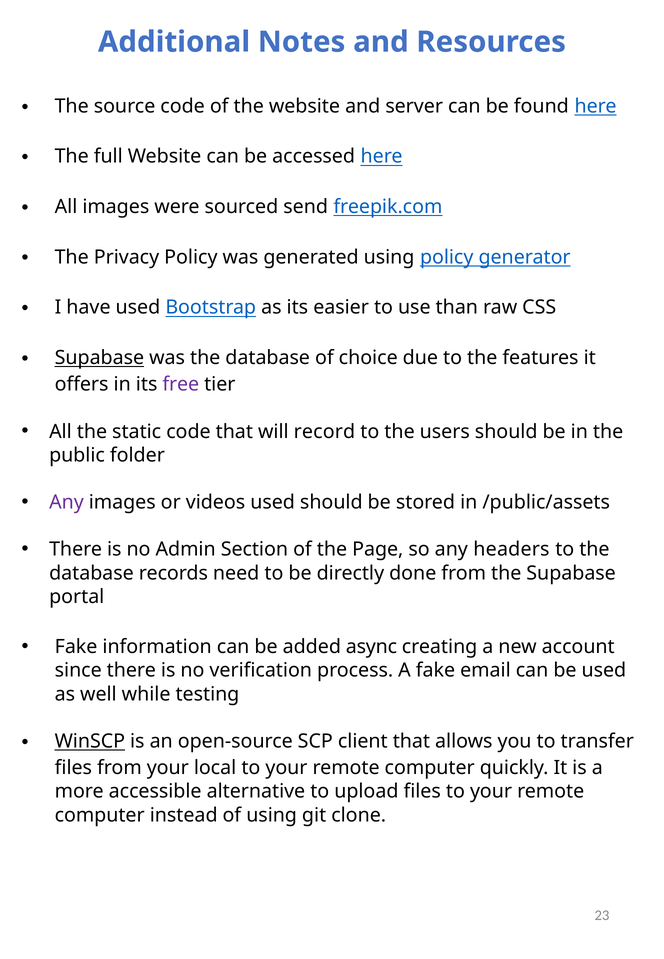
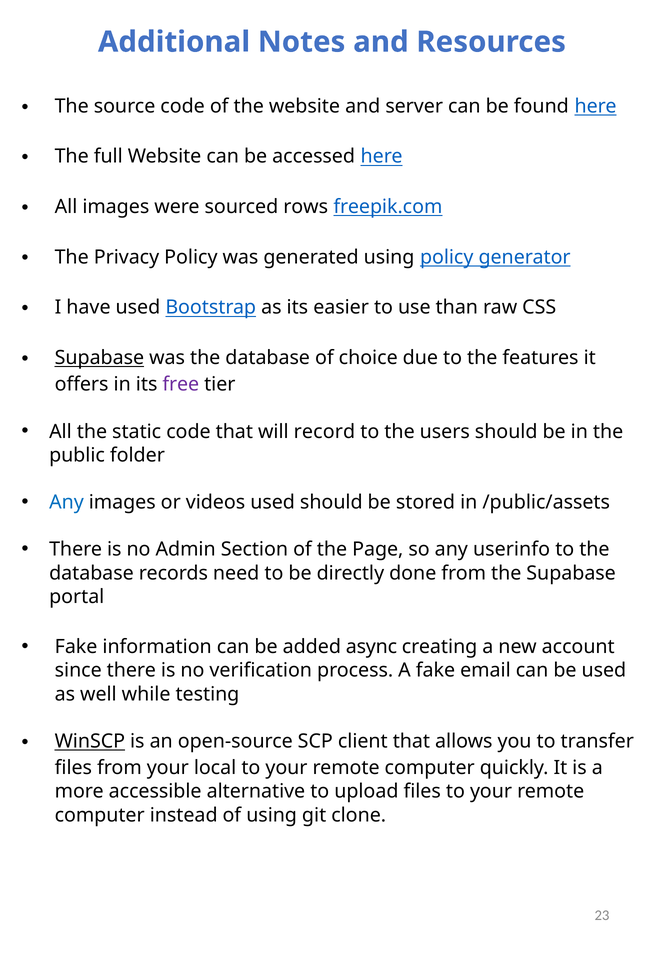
send: send -> rows (306, 207)
Any colour: purple -> blue (67, 502)
headers: headers -> userinfo (512, 550)
